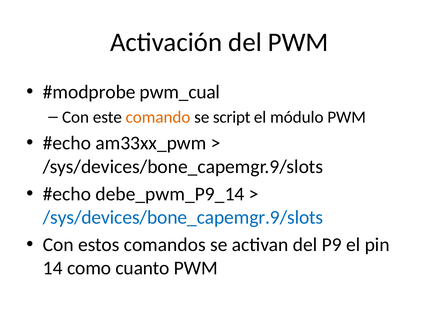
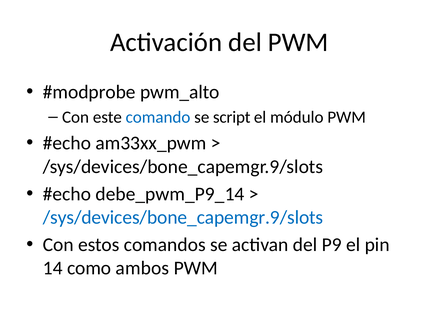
pwm_cual: pwm_cual -> pwm_alto (180, 92)
comando colour: orange -> blue (158, 117)
cuanto: cuanto -> ambos (142, 268)
